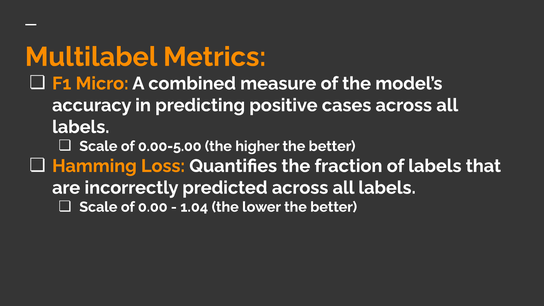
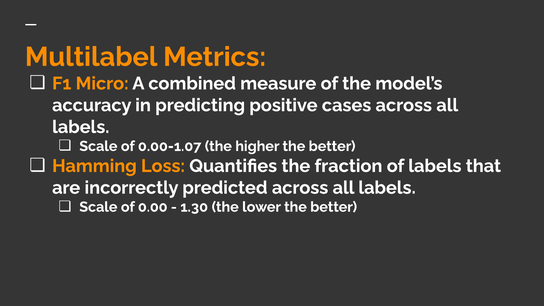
0.00-5.00: 0.00-5.00 -> 0.00-1.07 (170, 146)
1.04: 1.04 -> 1.30 (194, 207)
